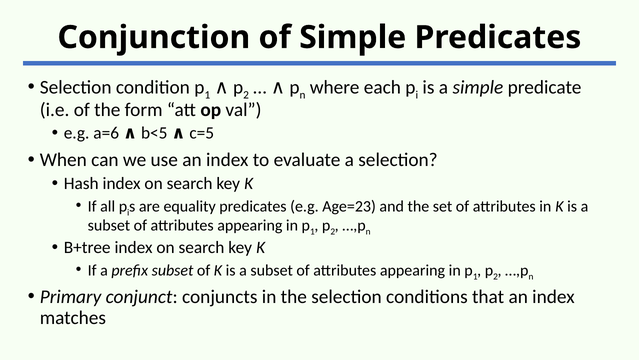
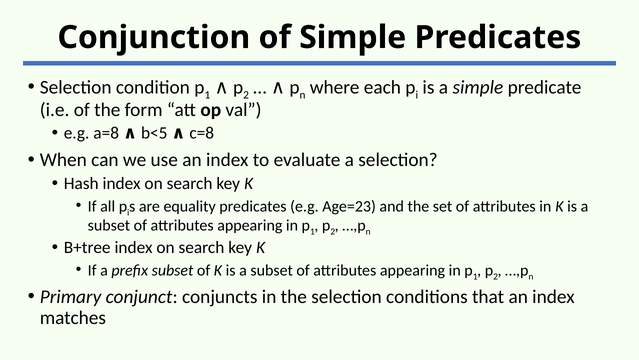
a=6: a=6 -> a=8 (106, 133)
c=5: c=5 -> c=8 (202, 133)
